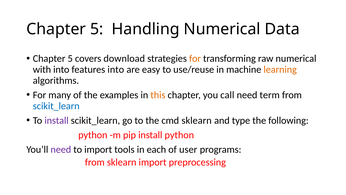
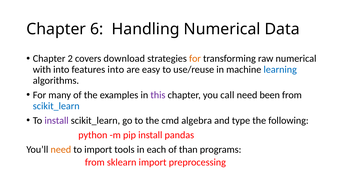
5: 5 -> 6 (97, 29)
5: 5 -> 2 (70, 58)
learning colour: orange -> blue (280, 69)
this colour: orange -> purple (158, 95)
term: term -> been (270, 95)
cmd sklearn: sklearn -> algebra (197, 120)
install python: python -> pandas (179, 135)
need colour: purple -> orange (61, 149)
user: user -> than (188, 149)
